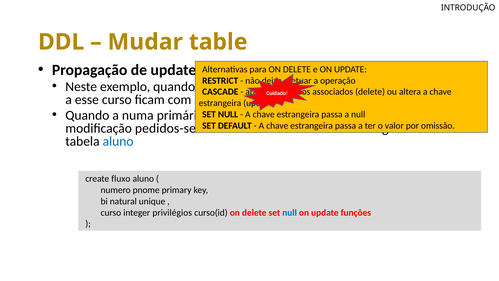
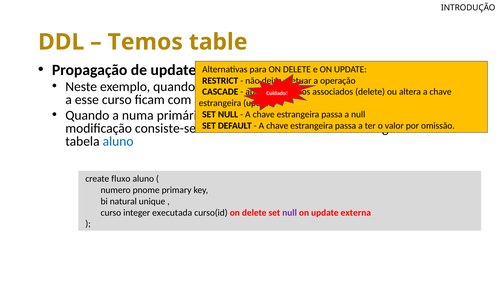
Mudar: Mudar -> Temos (145, 42)
pedidos-se: pedidos-se -> consiste-se (165, 128)
privilégios: privilégios -> executada (172, 212)
null colour: blue -> purple (290, 212)
funções: funções -> externa (356, 212)
